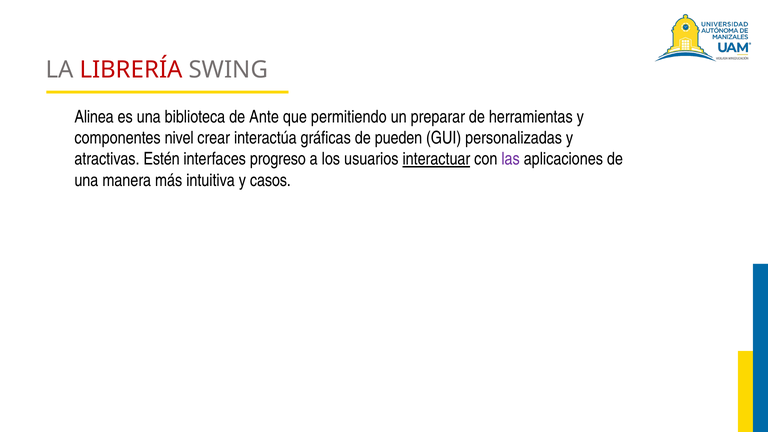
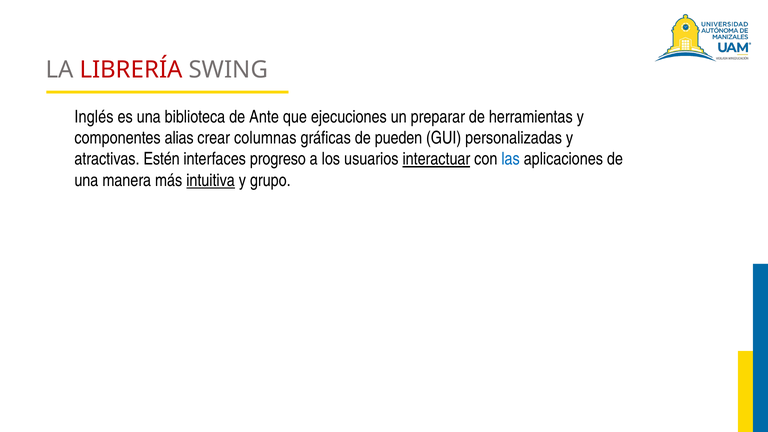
Alinea: Alinea -> Inglés (94, 117)
permitiendo: permitiendo -> ejecuciones (349, 117)
nivel: nivel -> alias (179, 138)
interactúa: interactúa -> columnas (265, 138)
las colour: purple -> blue (511, 159)
intuitiva underline: none -> present (211, 180)
casos: casos -> grupo (270, 180)
